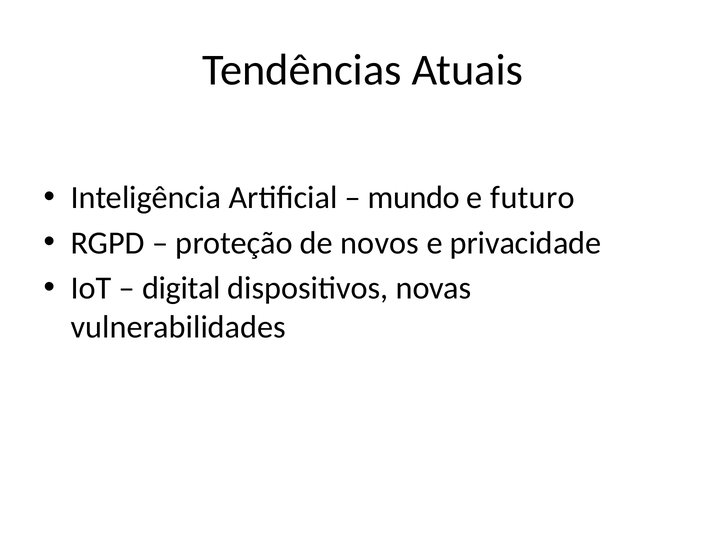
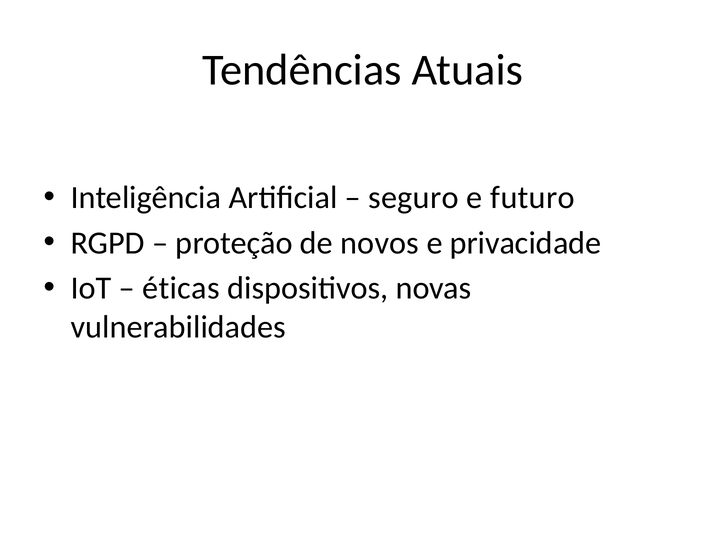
mundo: mundo -> seguro (413, 197)
digital: digital -> éticas (181, 288)
